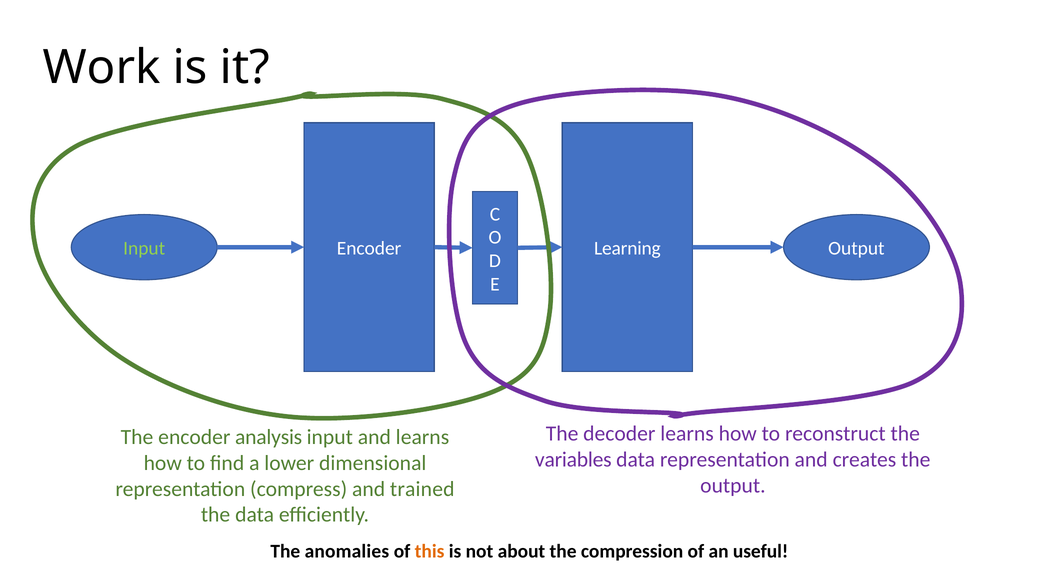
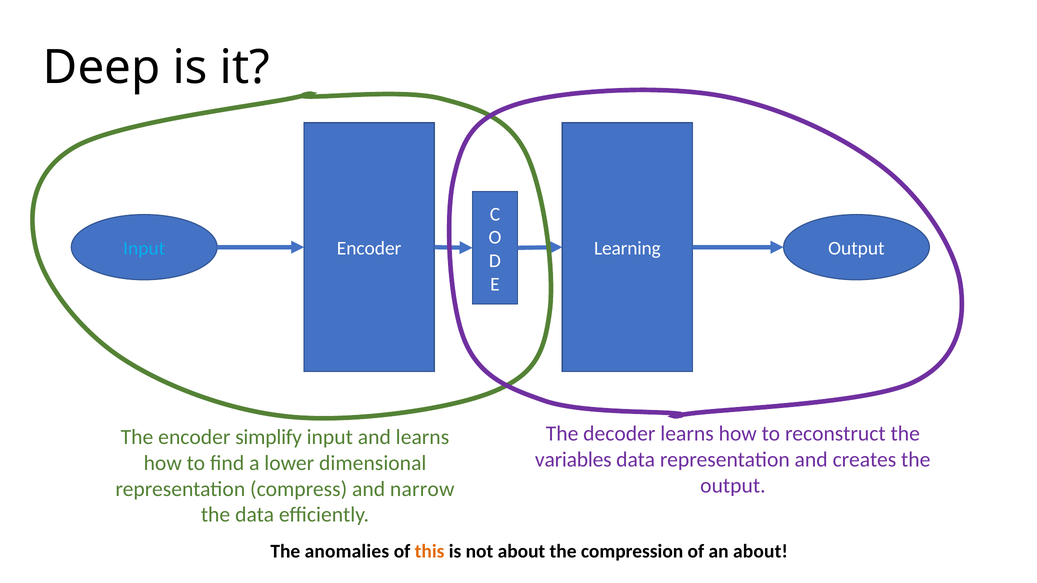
Work: Work -> Deep (102, 68)
Input colour: light green -> light blue (144, 249)
analysis: analysis -> simplify (269, 437)
trained: trained -> narrow (422, 489)
an useful: useful -> about (760, 551)
